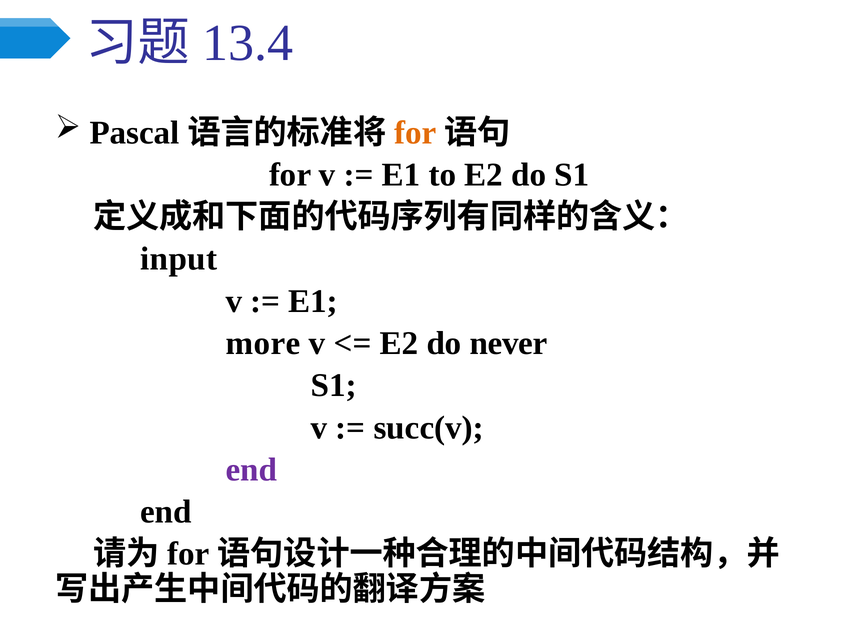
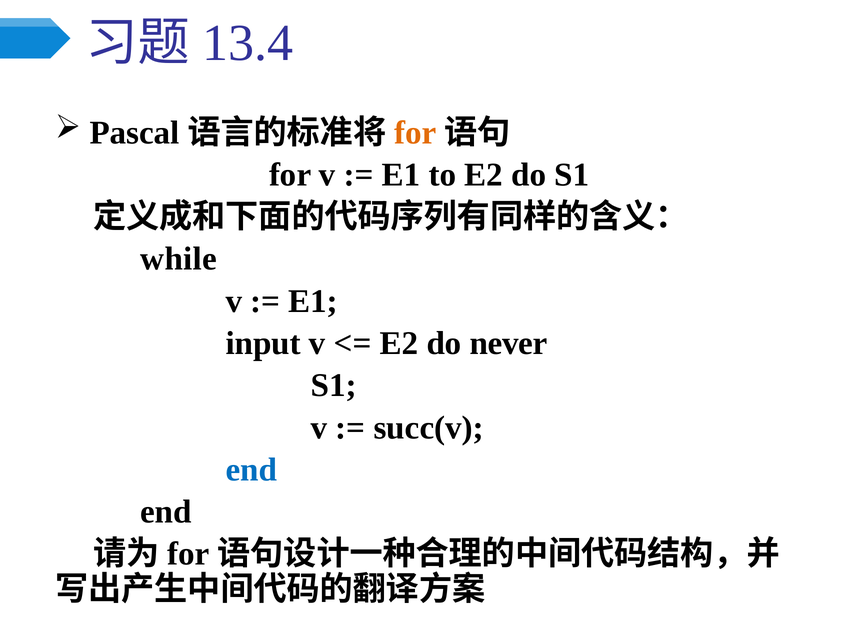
input: input -> while (179, 259)
more: more -> input (263, 343)
end colour: purple -> blue (251, 470)
